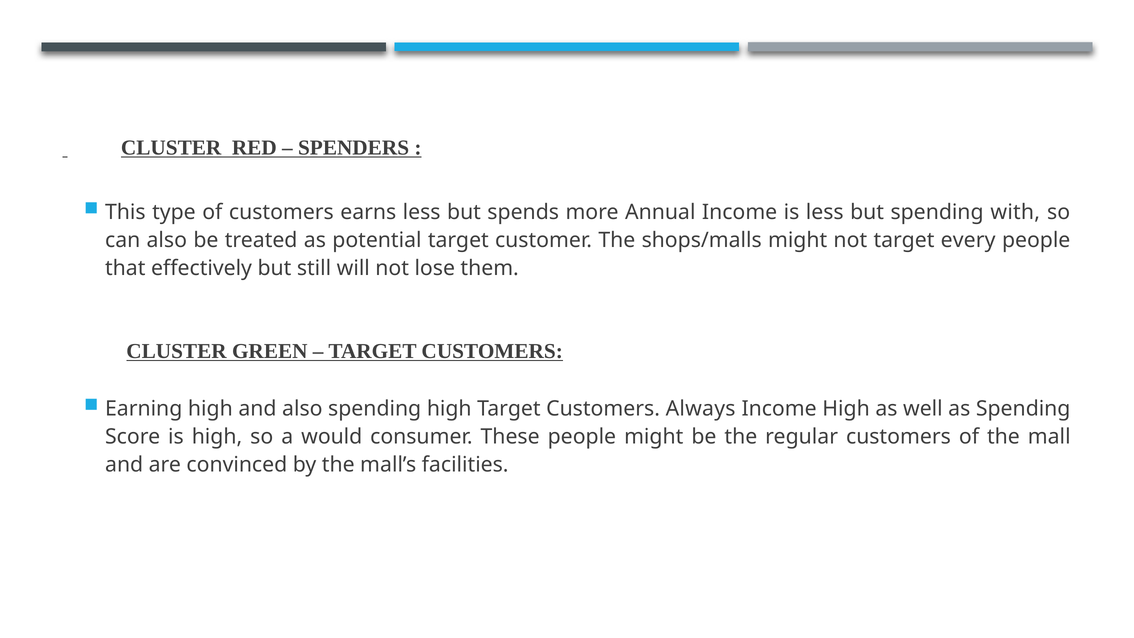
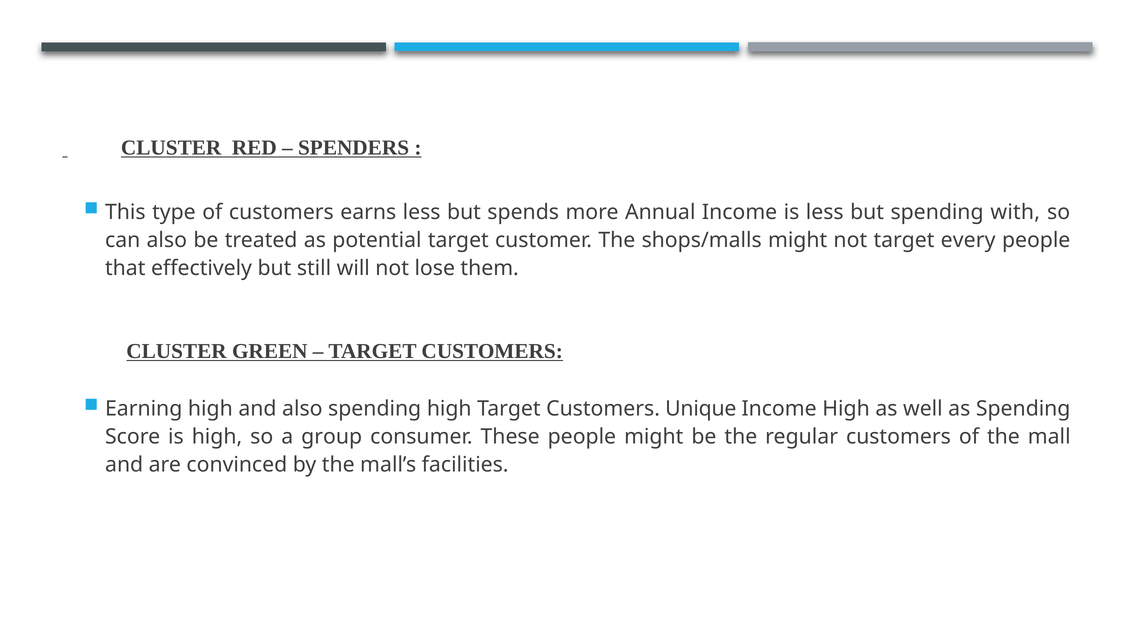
Always: Always -> Unique (701, 408)
would: would -> group (332, 436)
